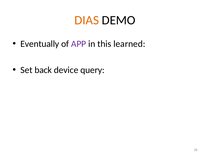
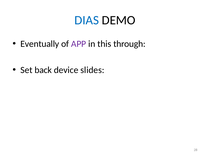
DIAS colour: orange -> blue (87, 20)
learned: learned -> through (129, 44)
query: query -> slides (92, 70)
